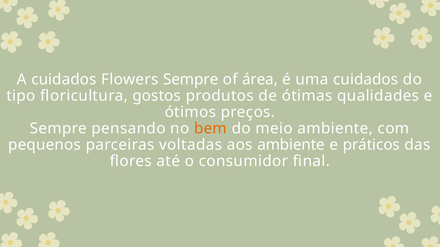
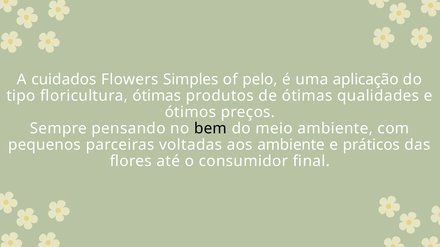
Flowers Sempre: Sempre -> Simples (191, 80)
área: área -> pelo (260, 80)
uma cuidados: cuidados -> aplicação (366, 80)
floricultura gostos: gostos -> ótimas (157, 96)
bem colour: orange -> black (211, 129)
